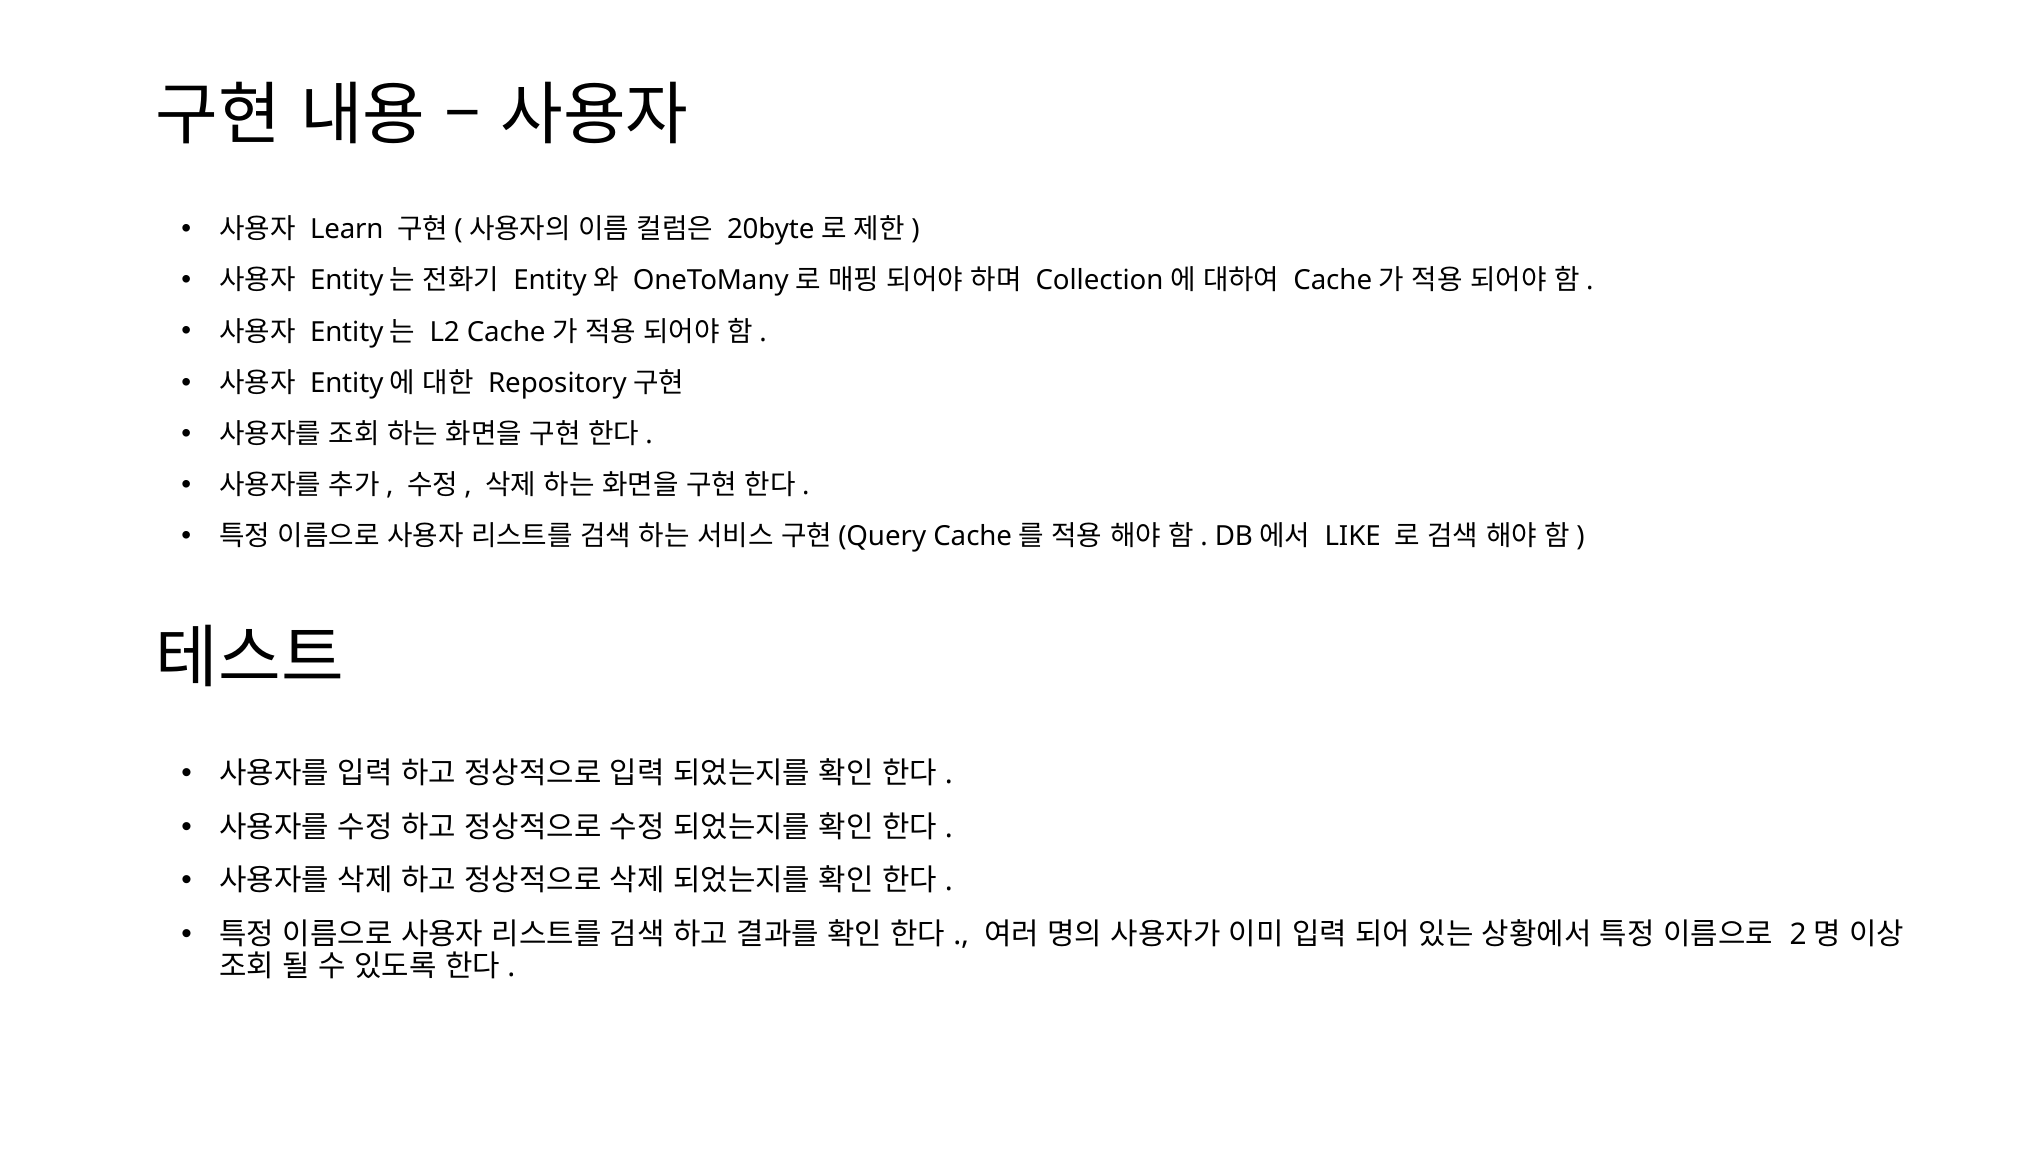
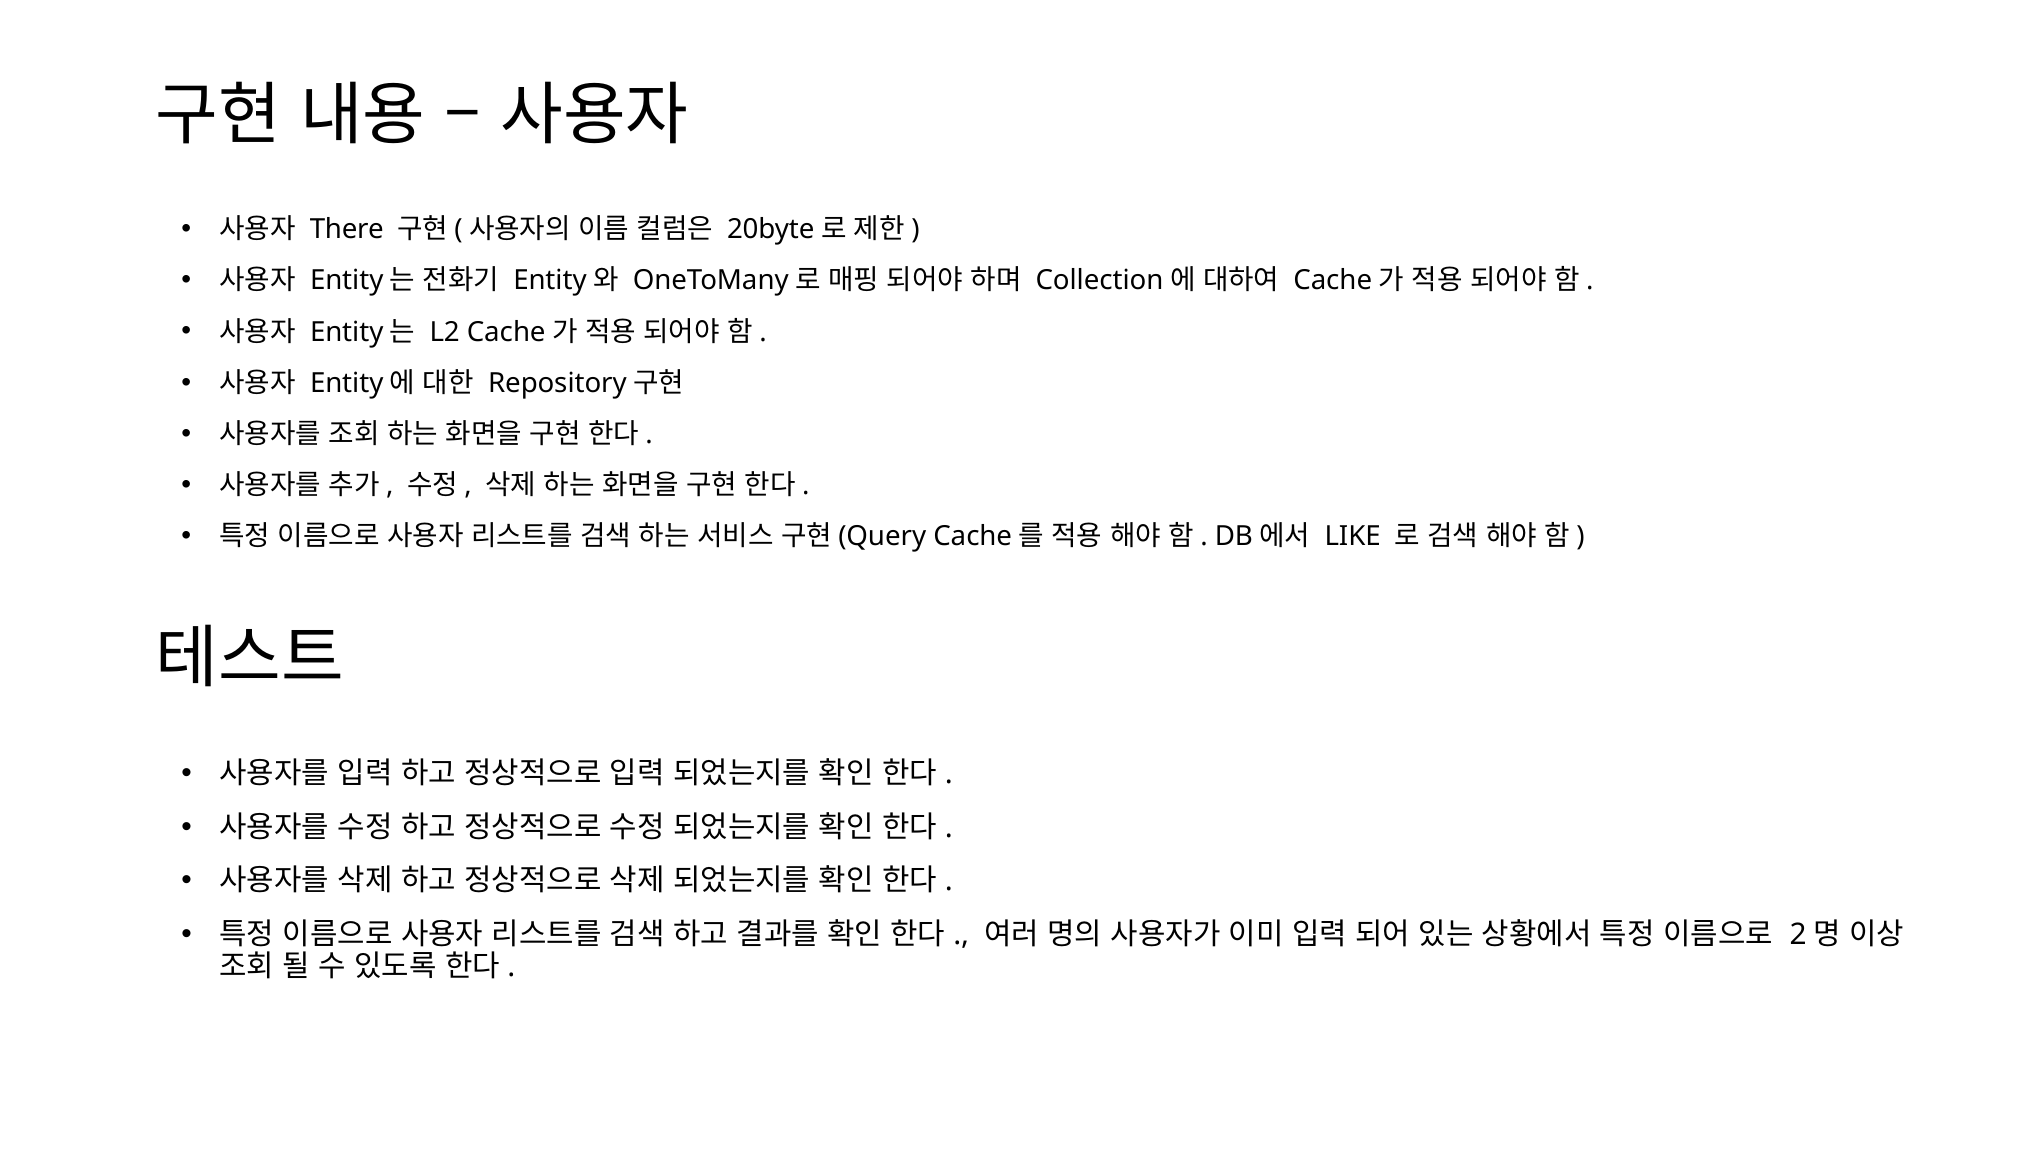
Learn: Learn -> There (347, 230)
